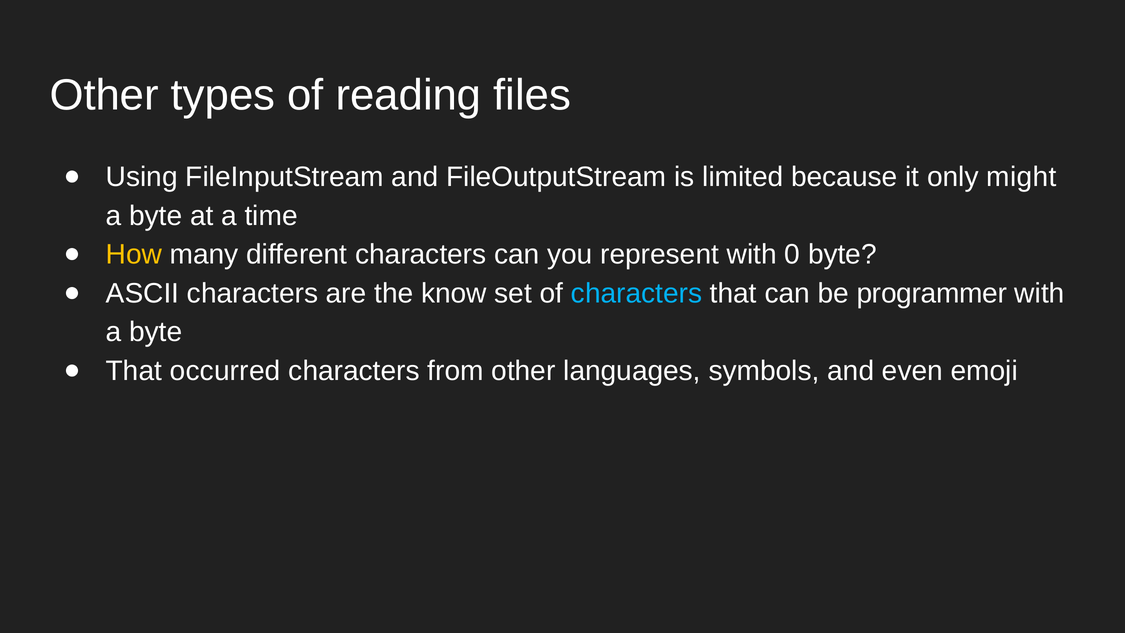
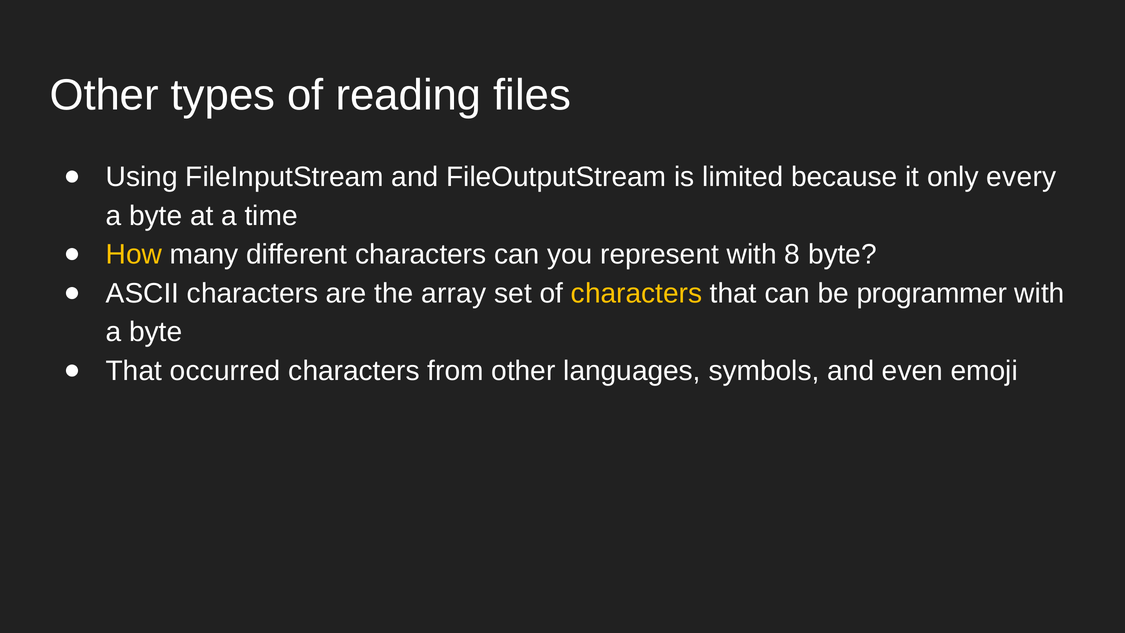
might: might -> every (1021, 177)
0: 0 -> 8 (792, 255)
know: know -> array (454, 293)
characters colour: light blue -> yellow (637, 293)
